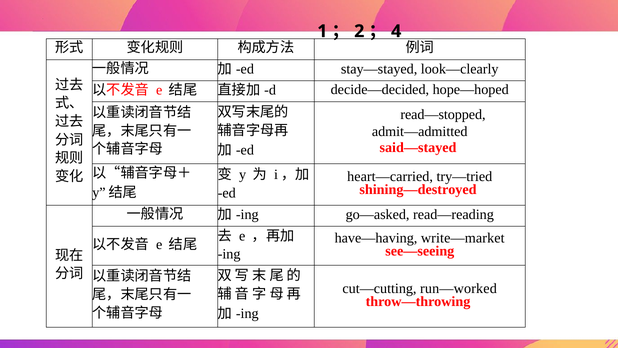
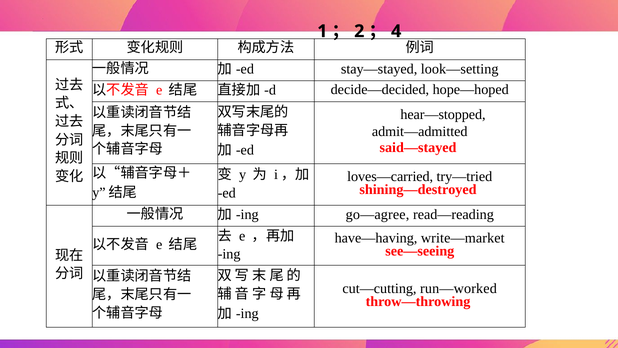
look—clearly: look—clearly -> look—setting (460, 69)
read—stopped: read—stopped -> hear—stopped (443, 114)
heart—carried: heart—carried -> loves—carried (390, 176)
go—asked: go—asked -> go—agree (378, 214)
